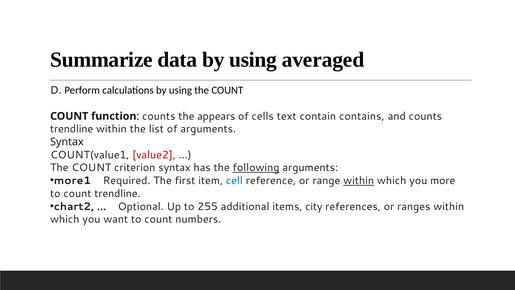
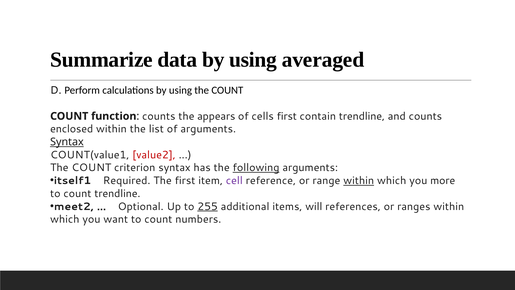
cells text: text -> first (287, 116)
contain contains: contains -> trendline (362, 116)
trendline: trendline -> enclosed (72, 129)
Syntax underline: none -> present (67, 142)
more1: more1 -> itself1 (72, 180)
cell colour: blue -> purple (234, 180)
chart2: chart2 -> meet2 (74, 206)
255 underline: none -> present (208, 206)
city: city -> will (314, 206)
